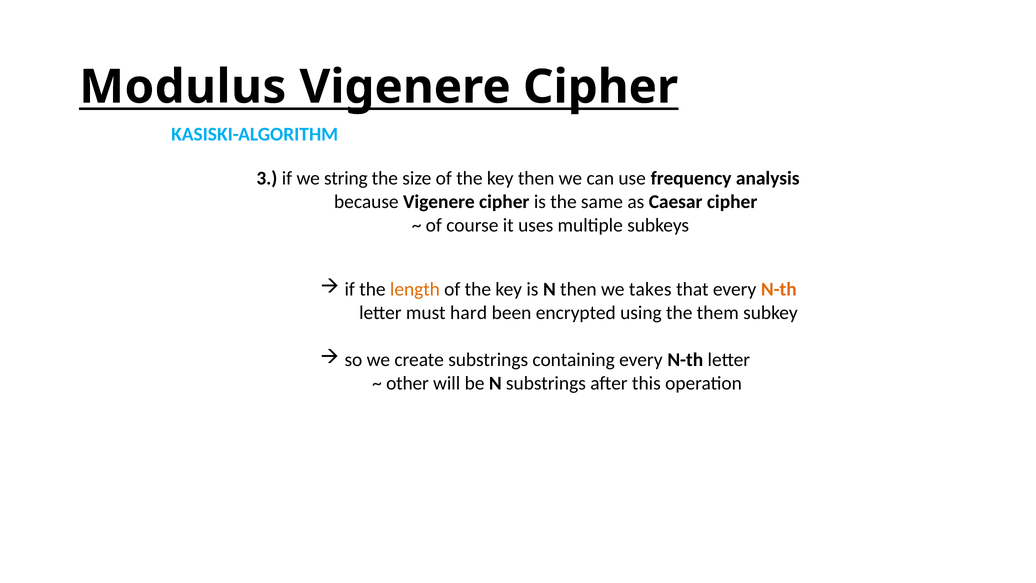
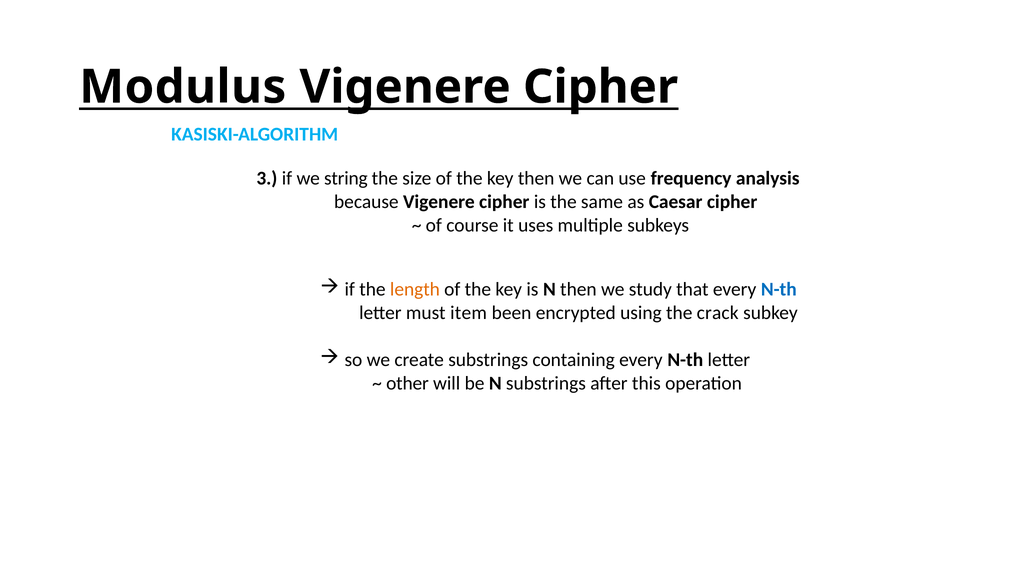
takes: takes -> study (650, 289)
N-th colour: orange -> blue (779, 289)
hard: hard -> item (469, 313)
them: them -> crack (718, 313)
